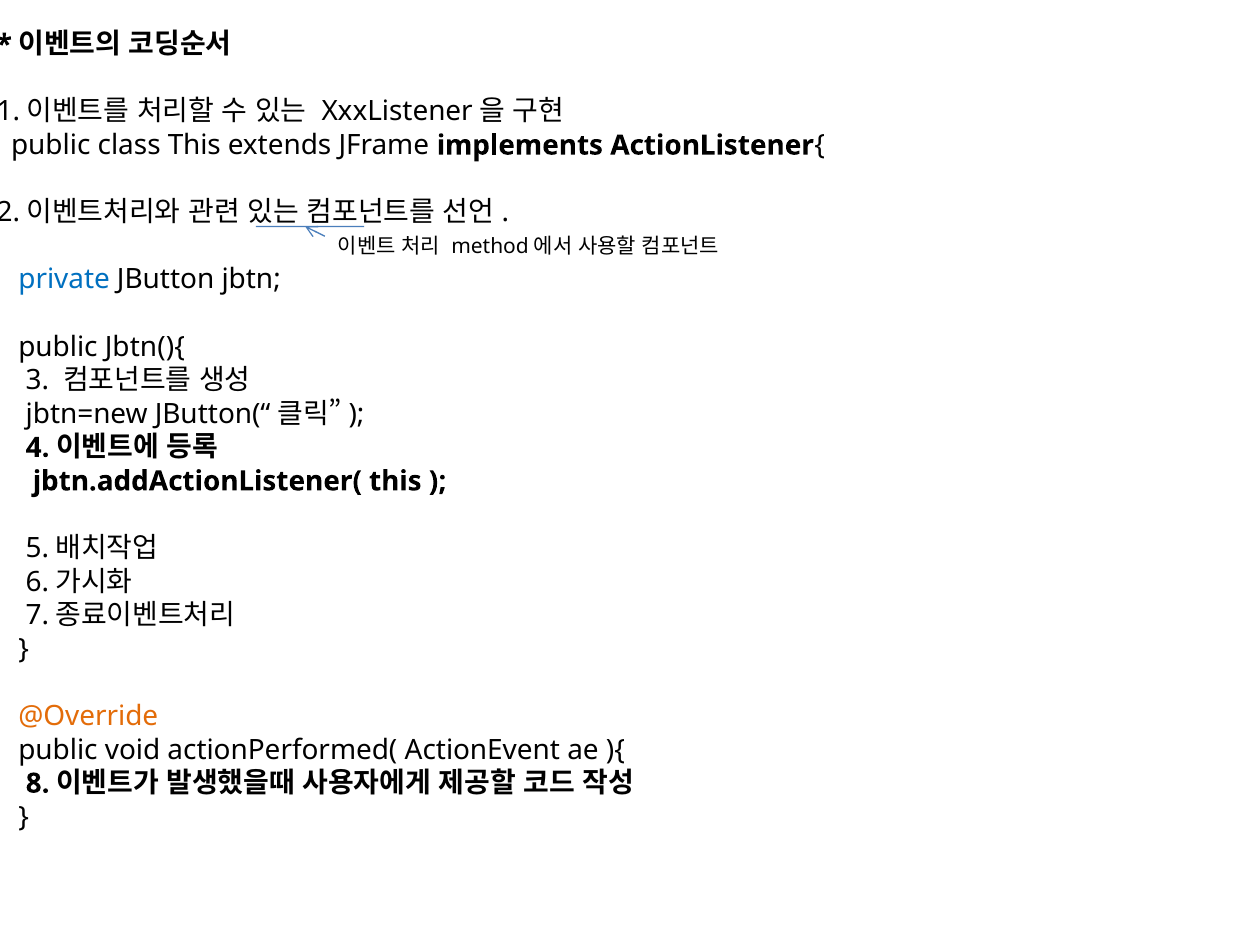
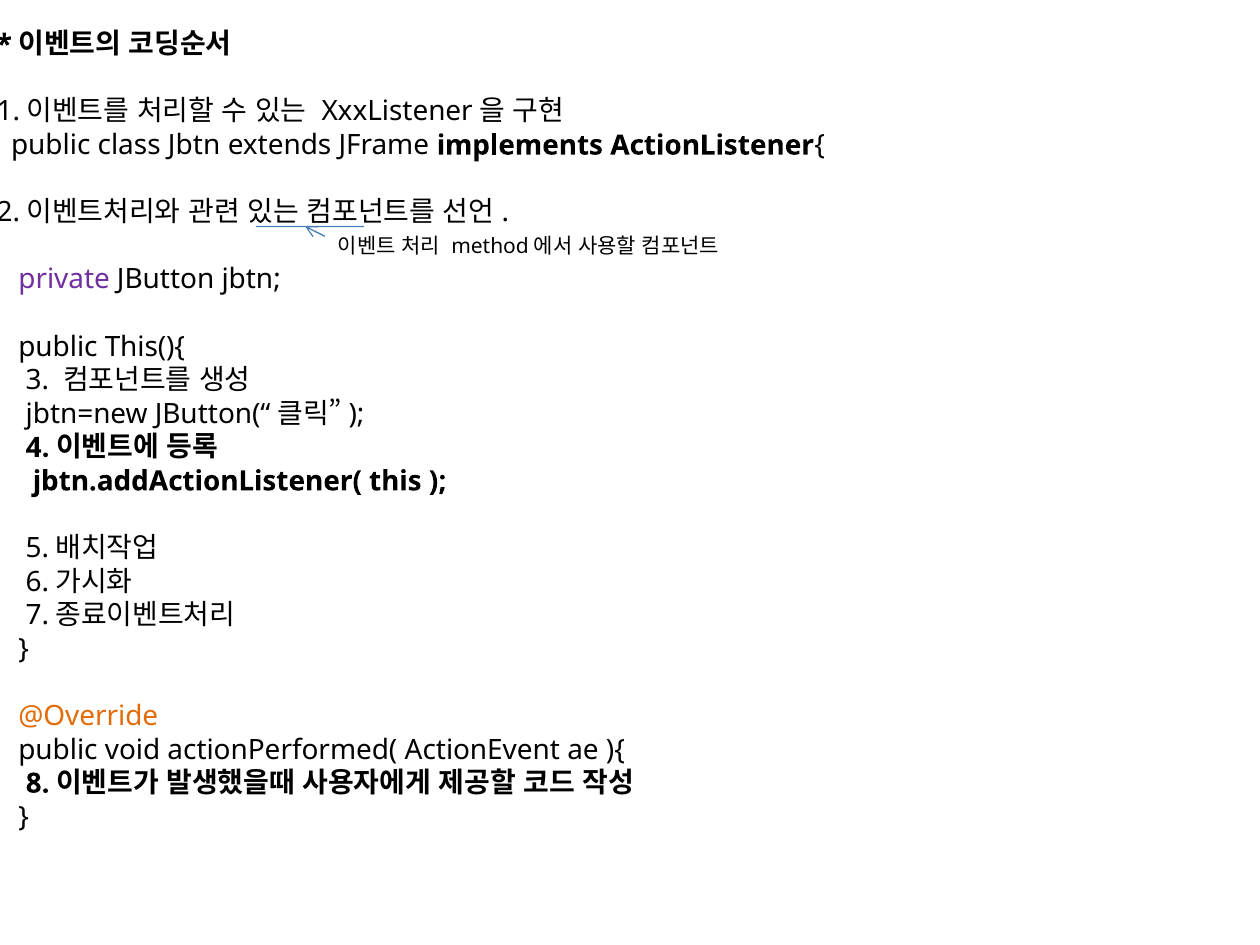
class This: This -> Jbtn (194, 145)
private colour: blue -> purple (64, 280)
Jbtn(){: Jbtn(){ -> This(){ (145, 347)
